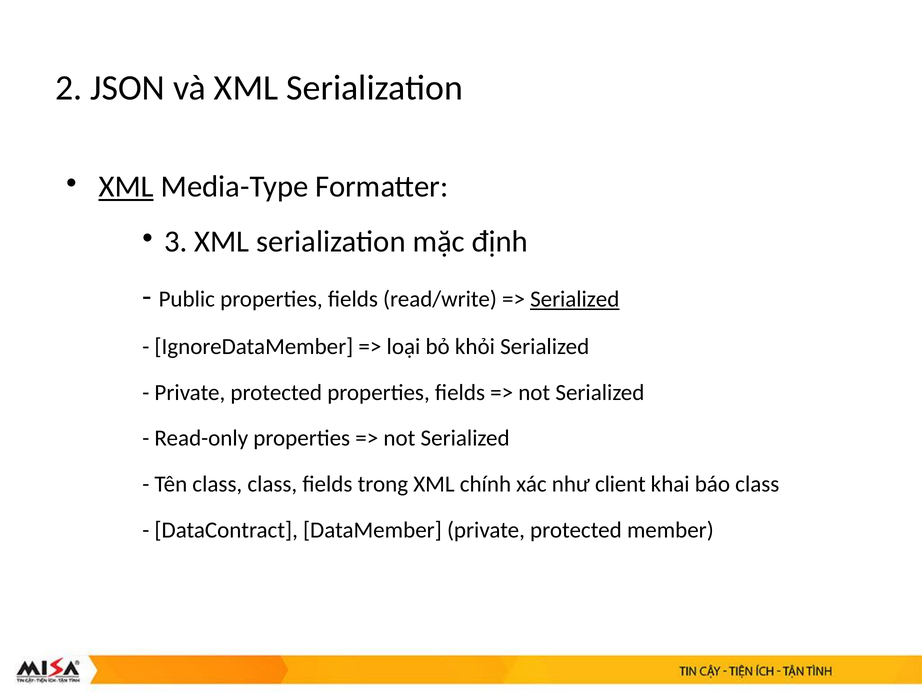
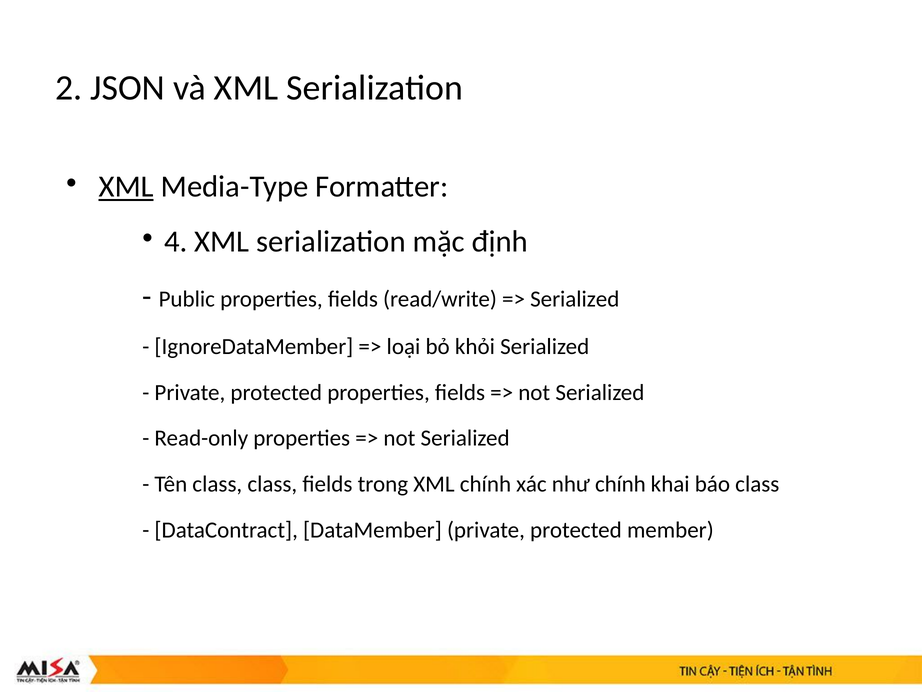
3: 3 -> 4 (176, 242)
Serialized underline: present -> none (575, 299)
như client: client -> chính (620, 484)
